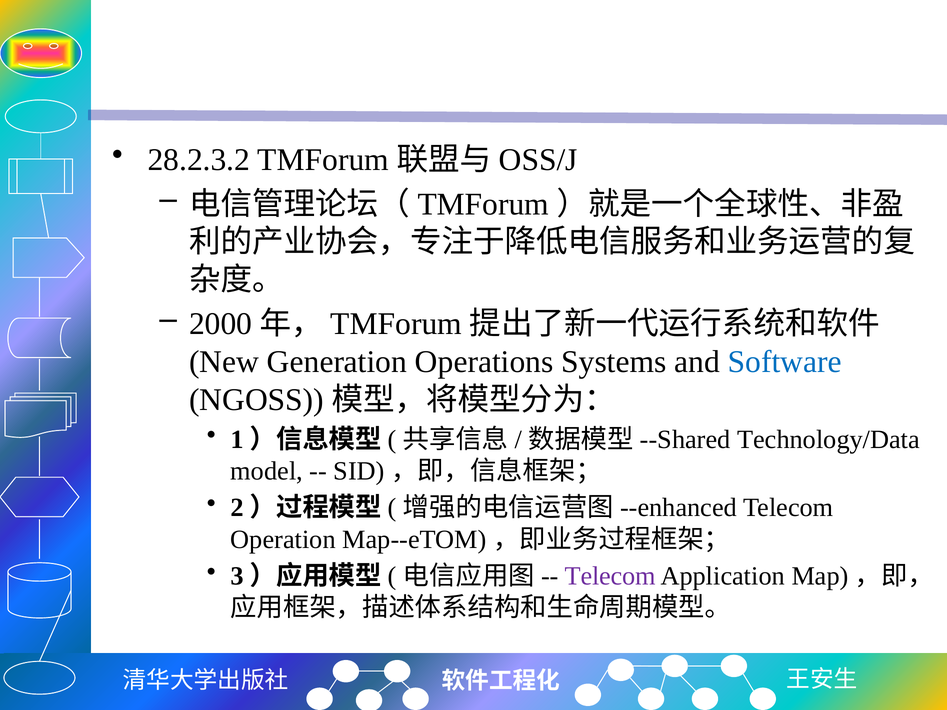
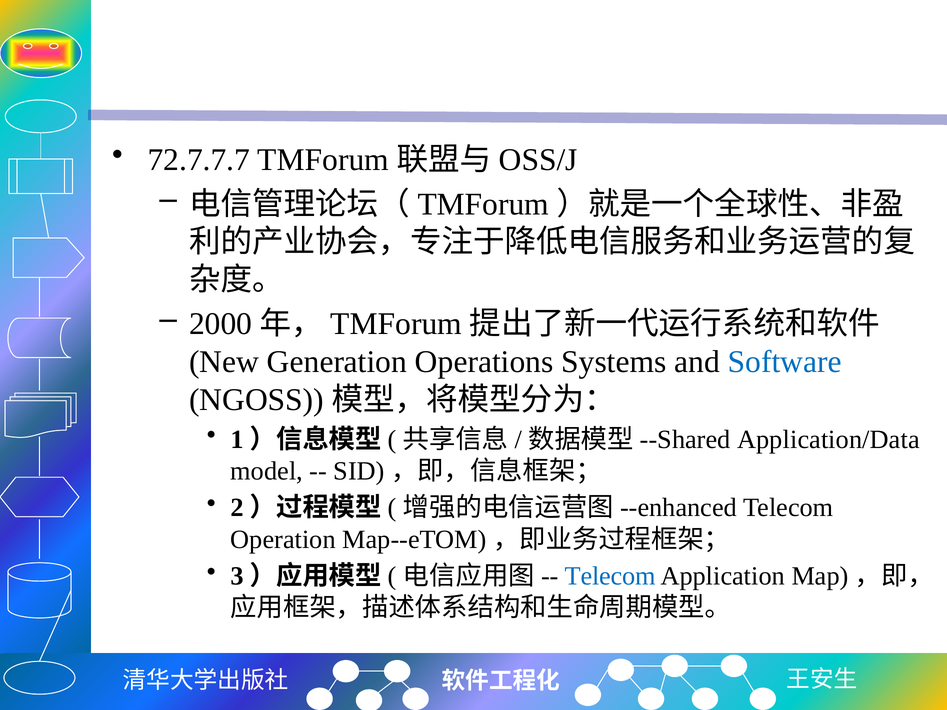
28.2.3.2: 28.2.3.2 -> 72.7.7.7 (199, 160)
Technology/Data: Technology/Data -> Application/Data (828, 440)
Telecom colour: purple -> blue (610, 576)
